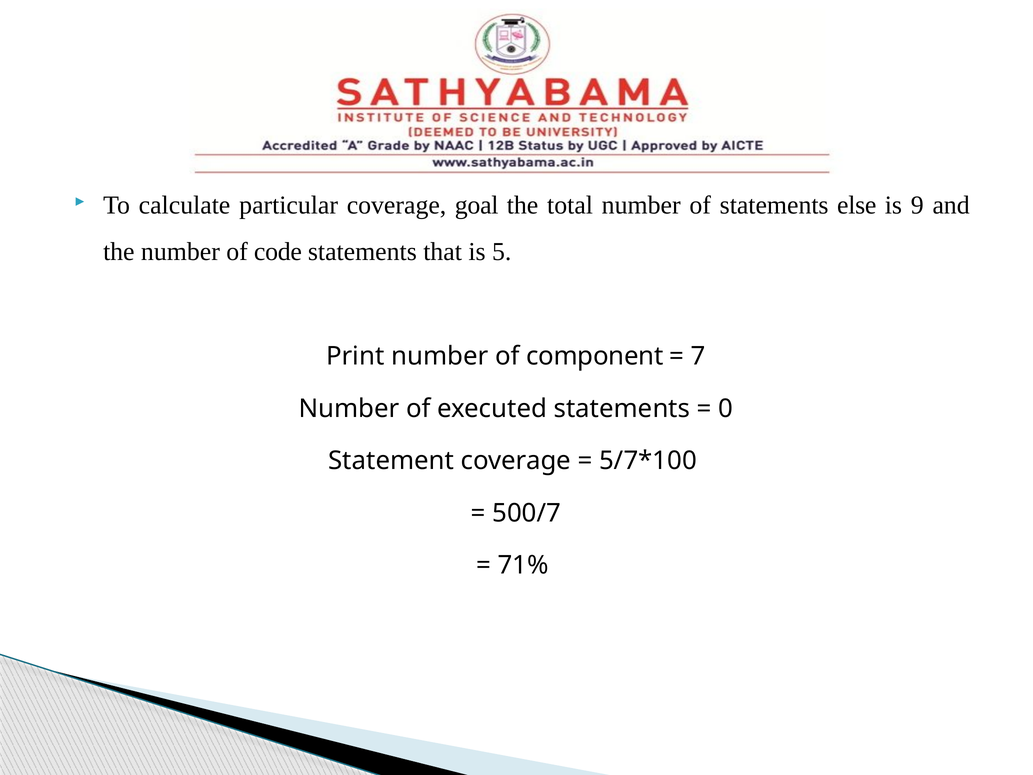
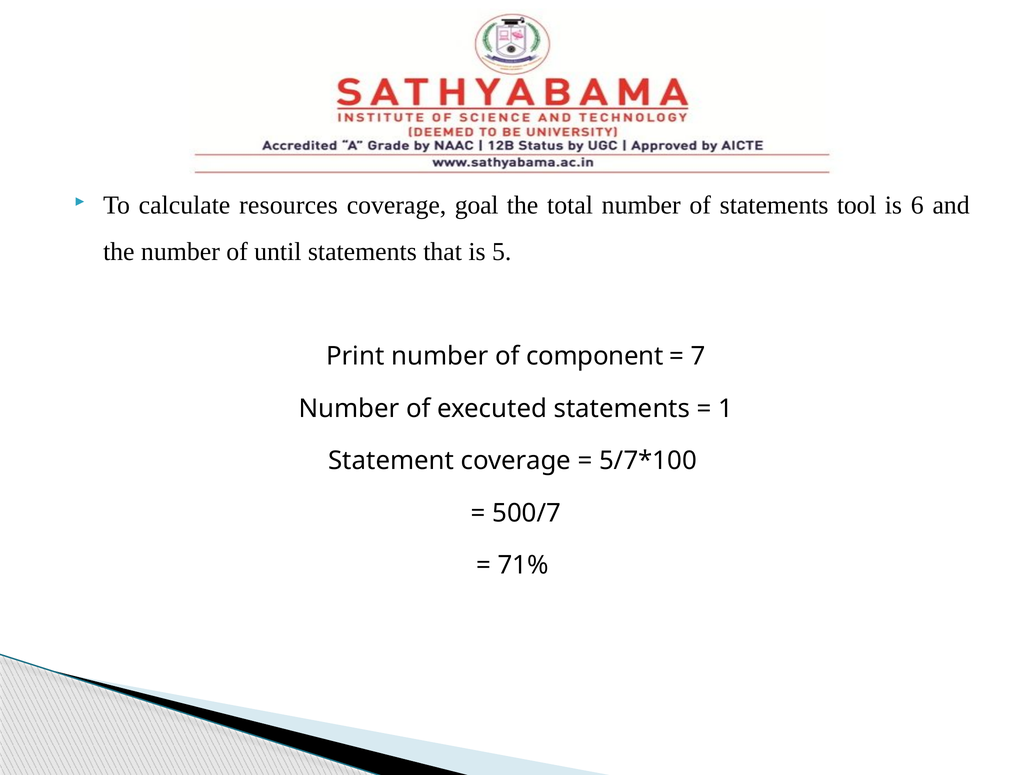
particular: particular -> resources (289, 205)
else: else -> tool (857, 205)
9: 9 -> 6 (917, 205)
code: code -> until (278, 252)
0: 0 -> 1 (726, 408)
